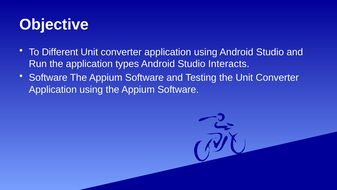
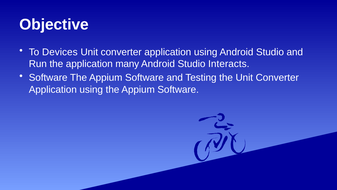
Different: Different -> Devices (60, 52)
types: types -> many (127, 64)
